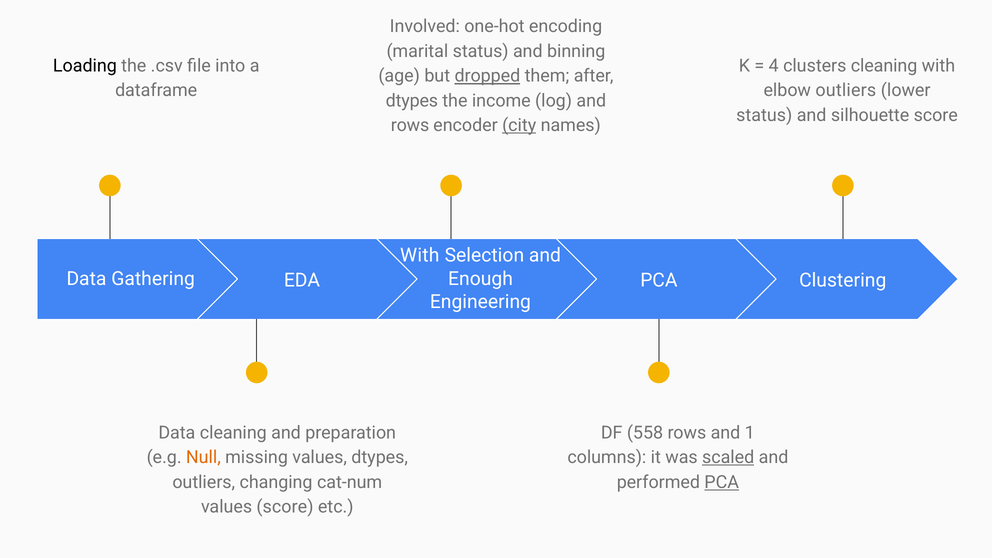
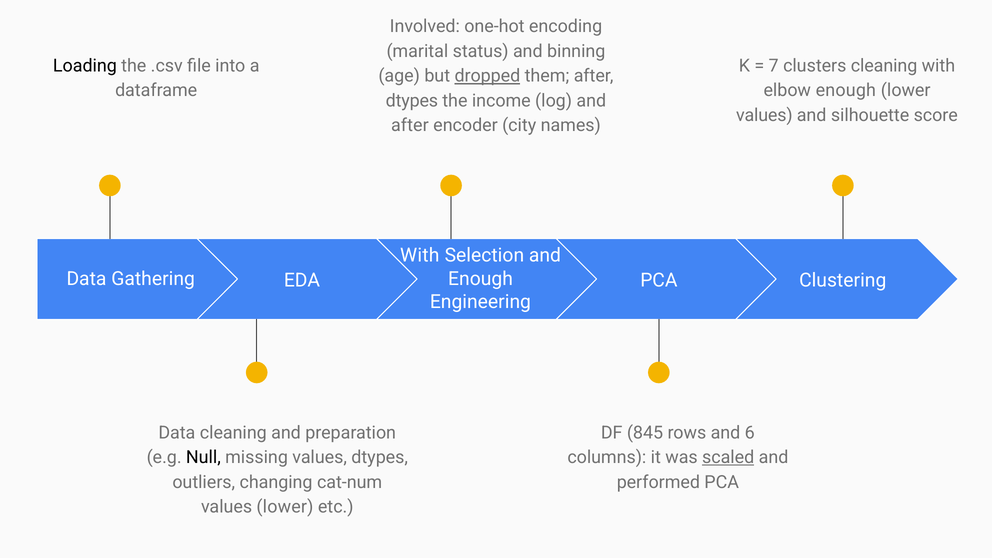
4: 4 -> 7 (774, 66)
elbow outliers: outliers -> enough (846, 91)
status: status -> values (764, 115)
rows: rows -> after (410, 125)
city underline: present -> none (519, 125)
558: 558 -> 845 (645, 433)
1: 1 -> 6 (750, 433)
Null colour: orange -> black (203, 458)
PCA underline: present -> none (722, 482)
values score: score -> lower (285, 507)
